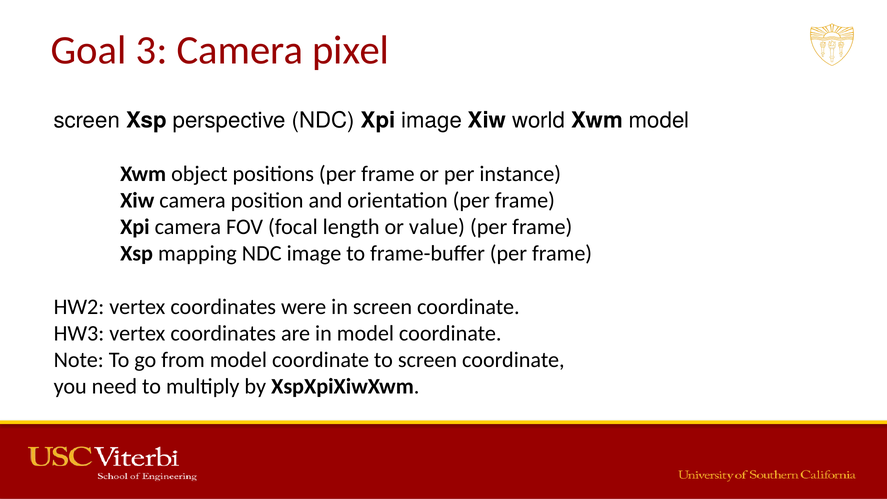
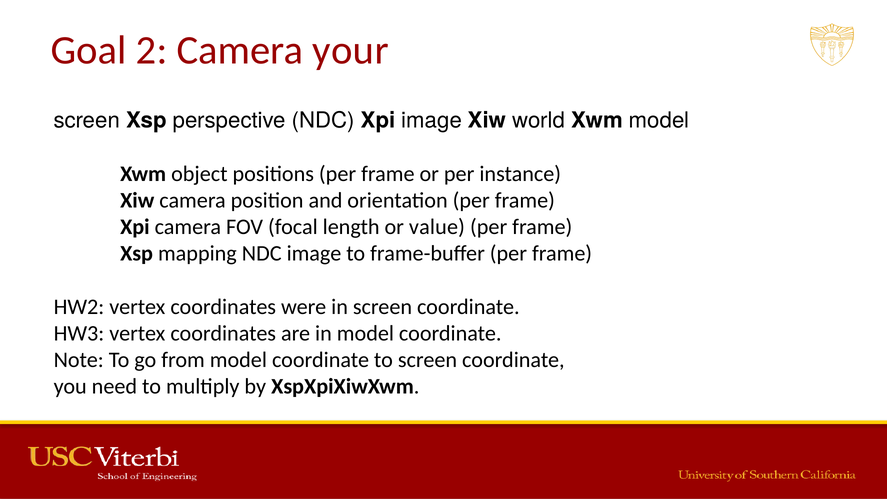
3: 3 -> 2 (152, 50)
pixel: pixel -> your (350, 50)
